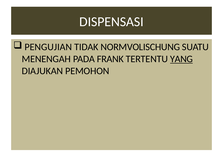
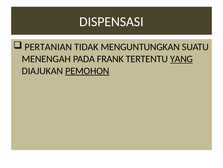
PENGUJIAN: PENGUJIAN -> PERTANIAN (48, 47)
NORMVOLISCHUNG: NORMVOLISCHUNG -> MENGUNTUNGKAN (140, 47)
PEMOHON underline: none -> present (87, 71)
